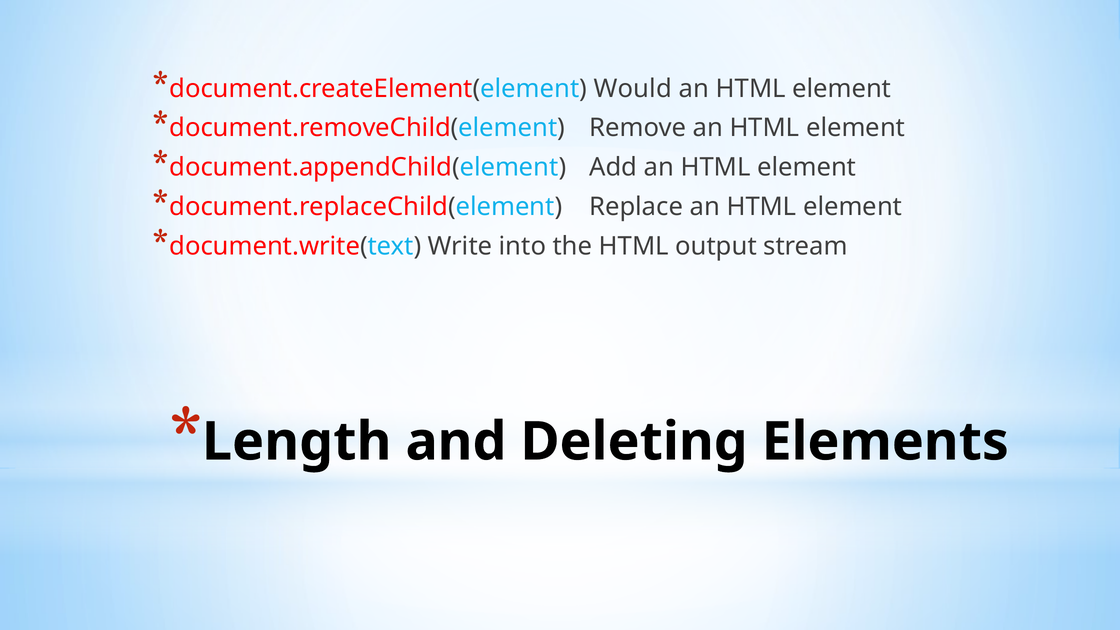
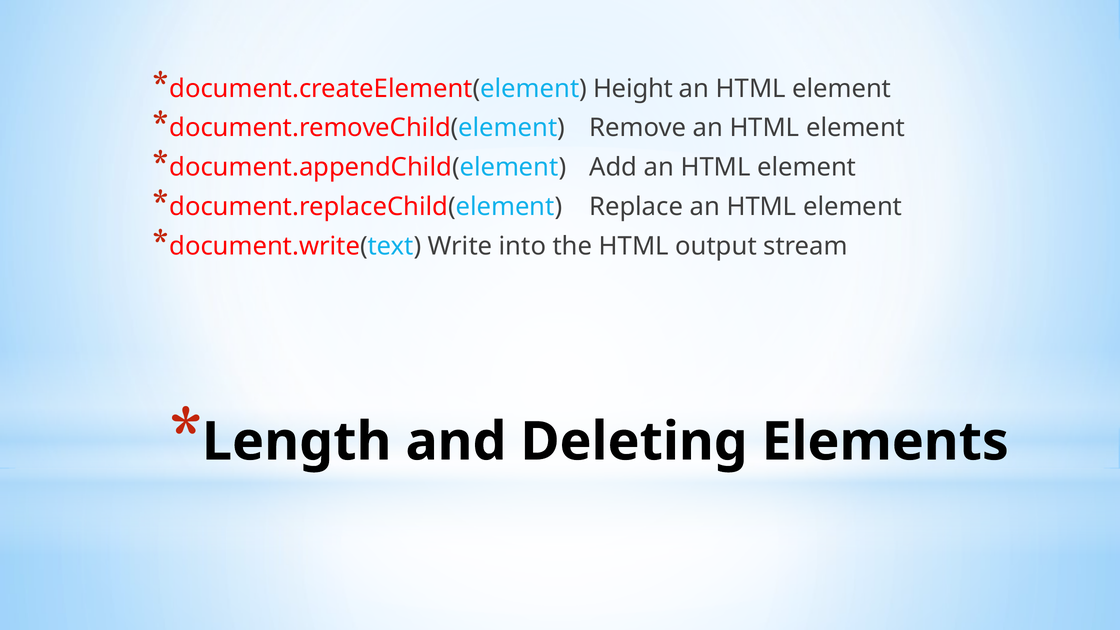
Would: Would -> Height (633, 89)
